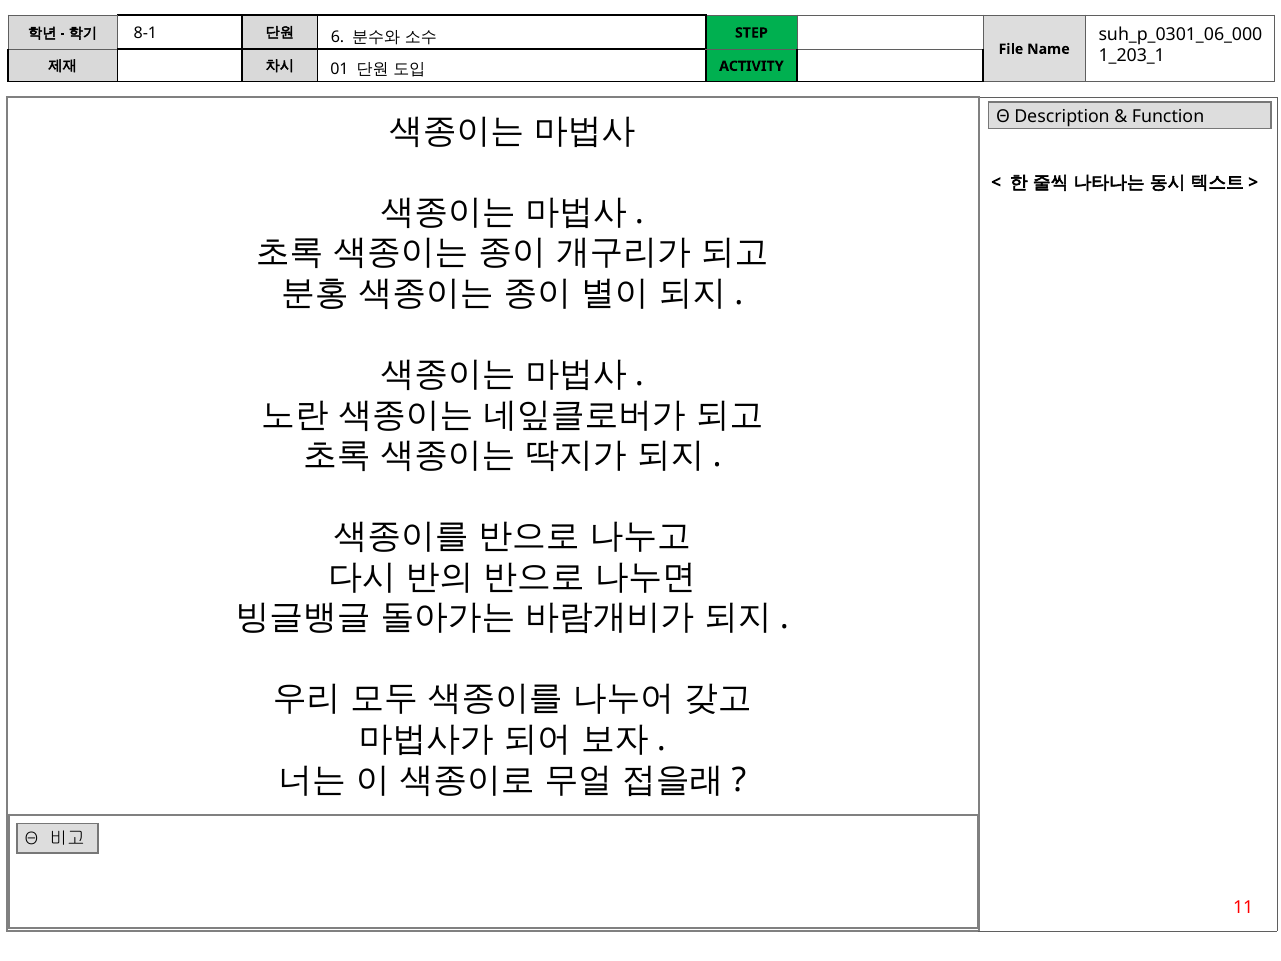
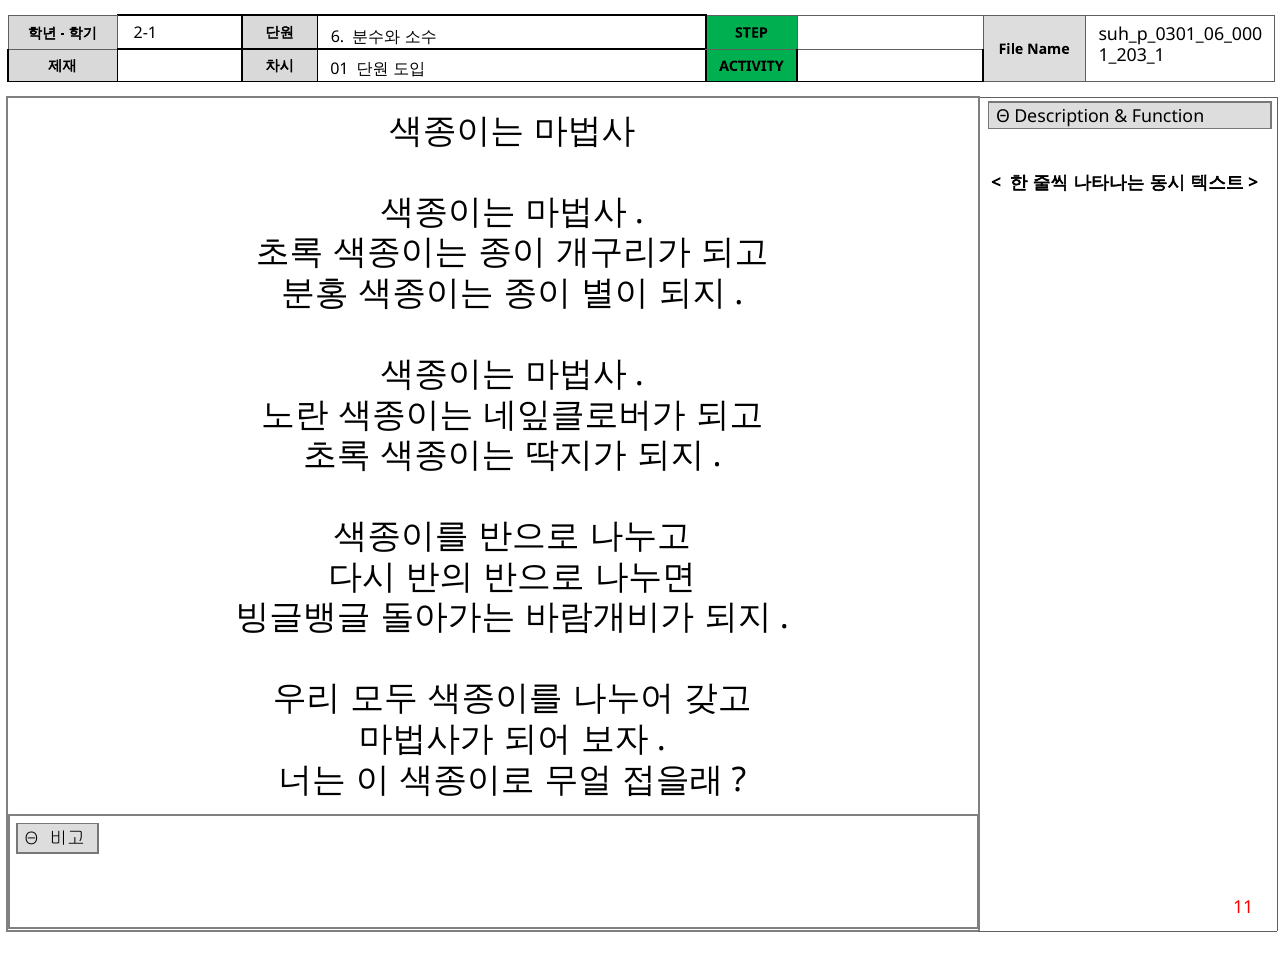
8-1: 8-1 -> 2-1 (145, 33)
